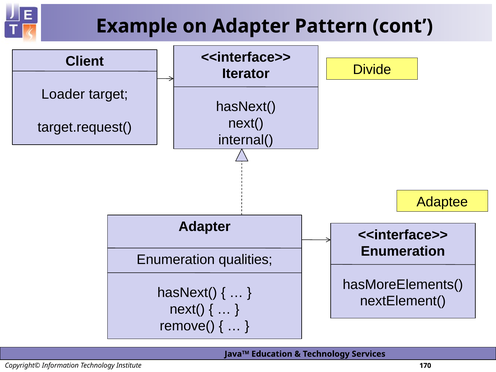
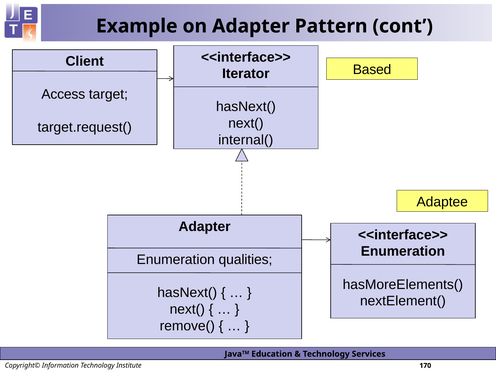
Divide: Divide -> Based (372, 70)
Loader: Loader -> Access (63, 94)
